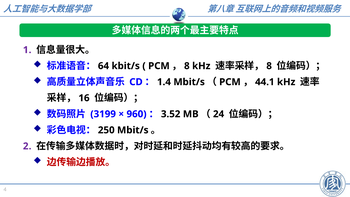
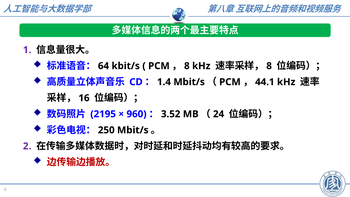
3199: 3199 -> 2195 (103, 114)
